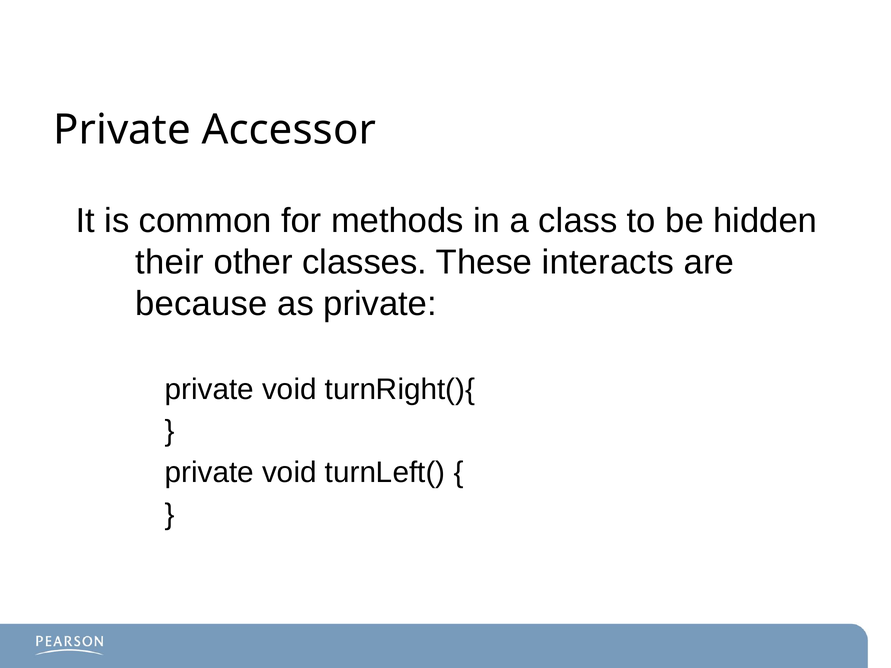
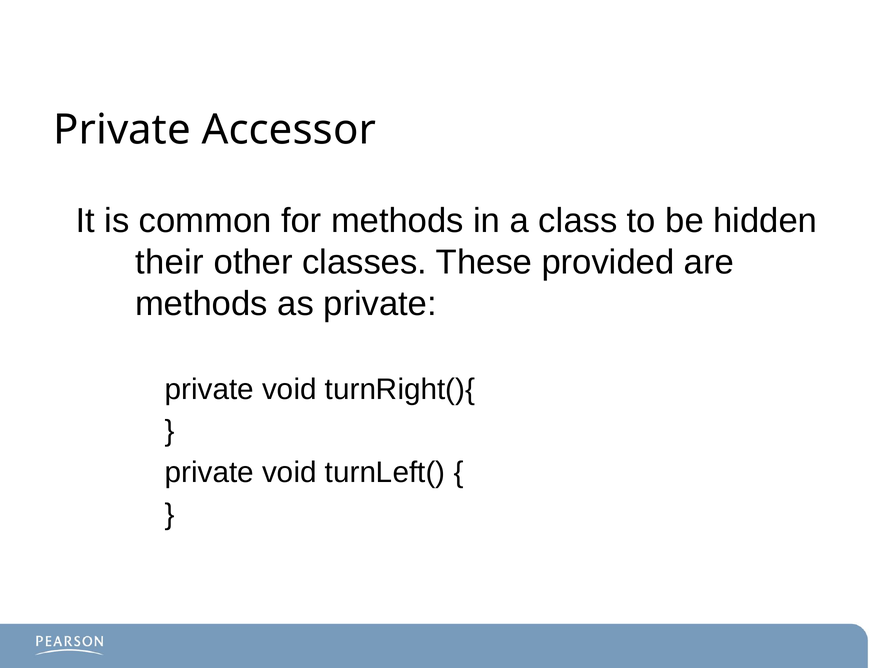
interacts: interacts -> provided (608, 262)
because: because -> methods (201, 304)
